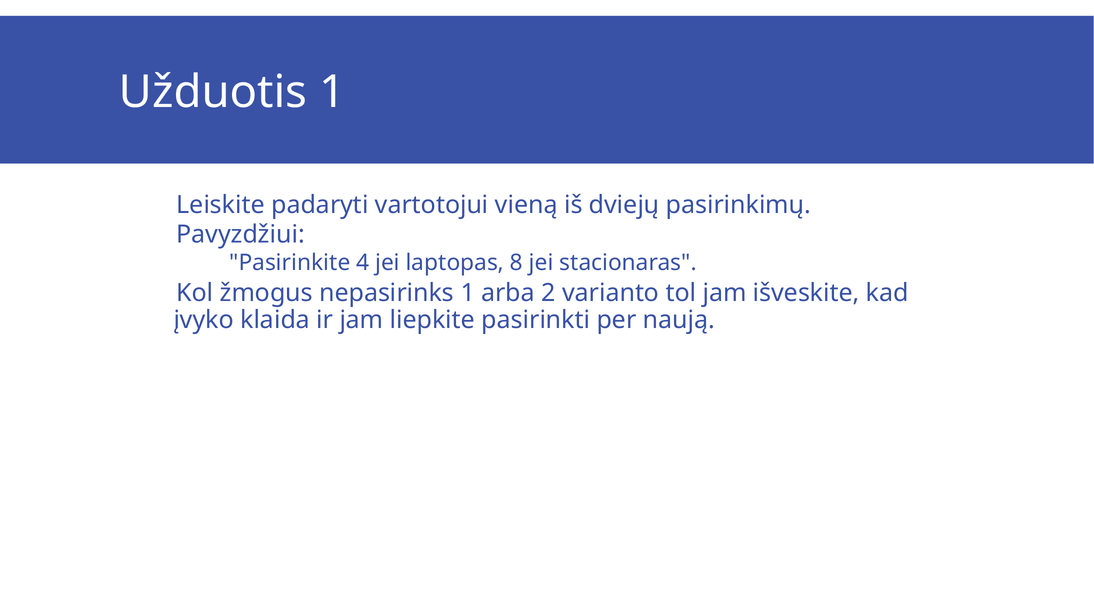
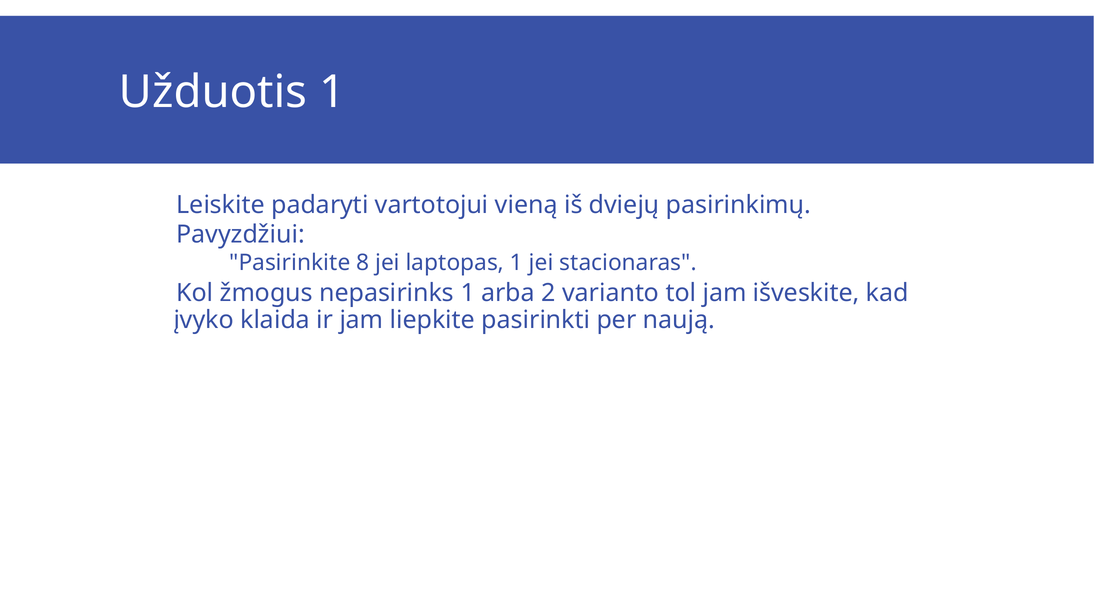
4: 4 -> 8 (363, 262)
laptopas 8: 8 -> 1 (516, 262)
